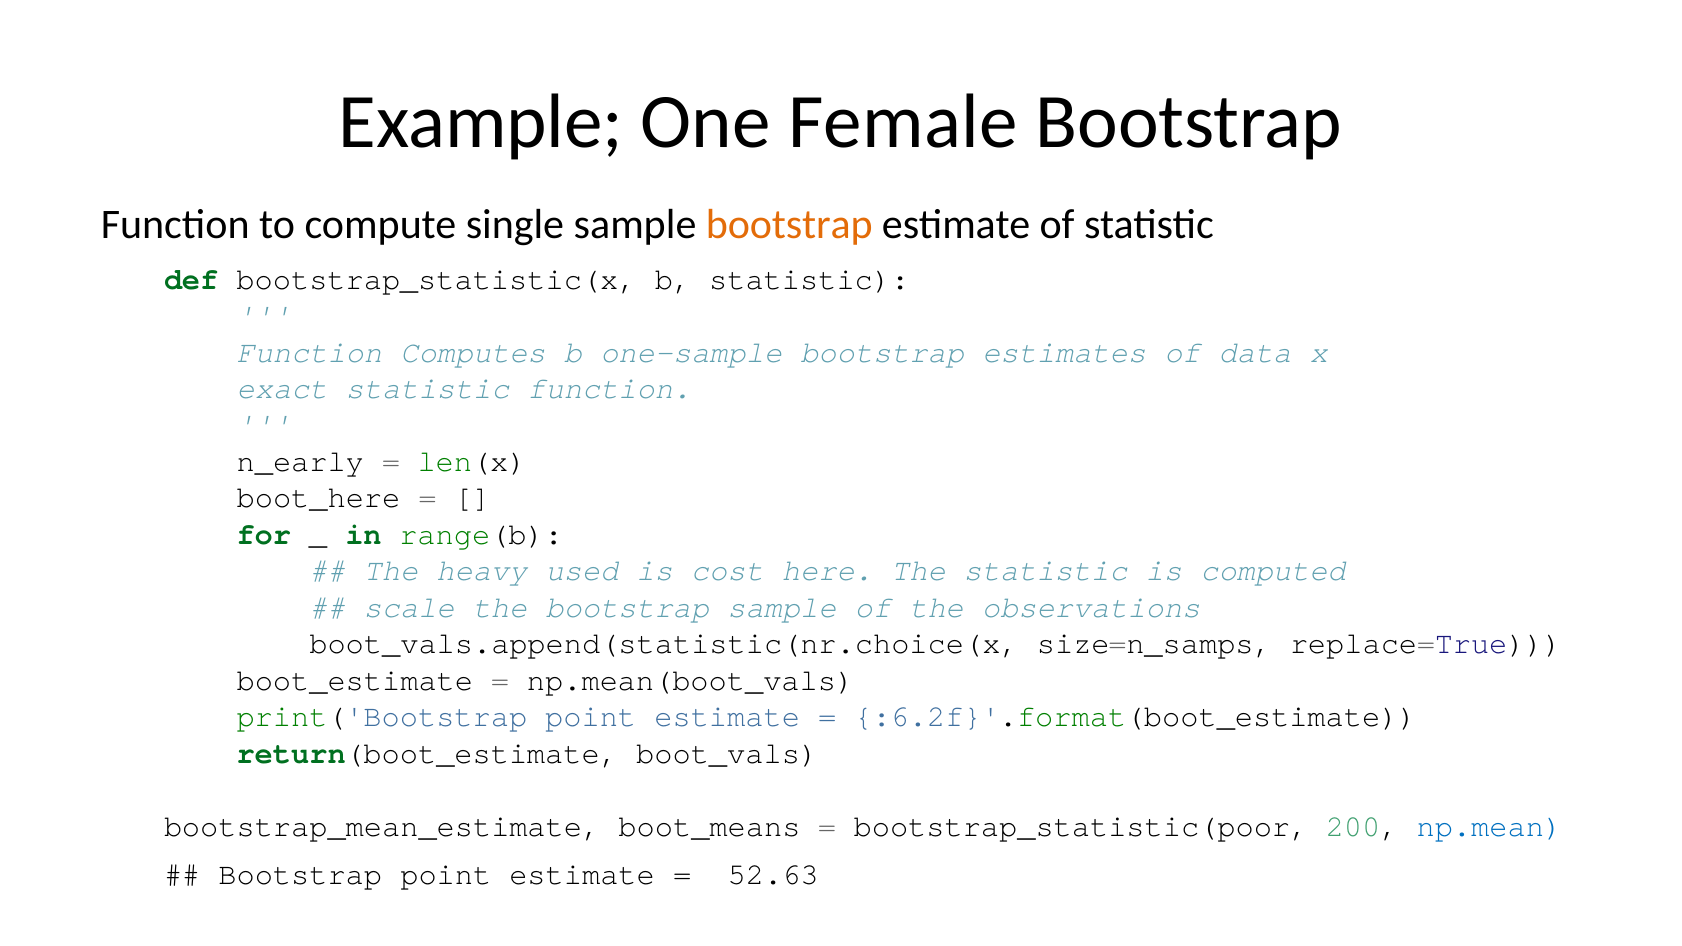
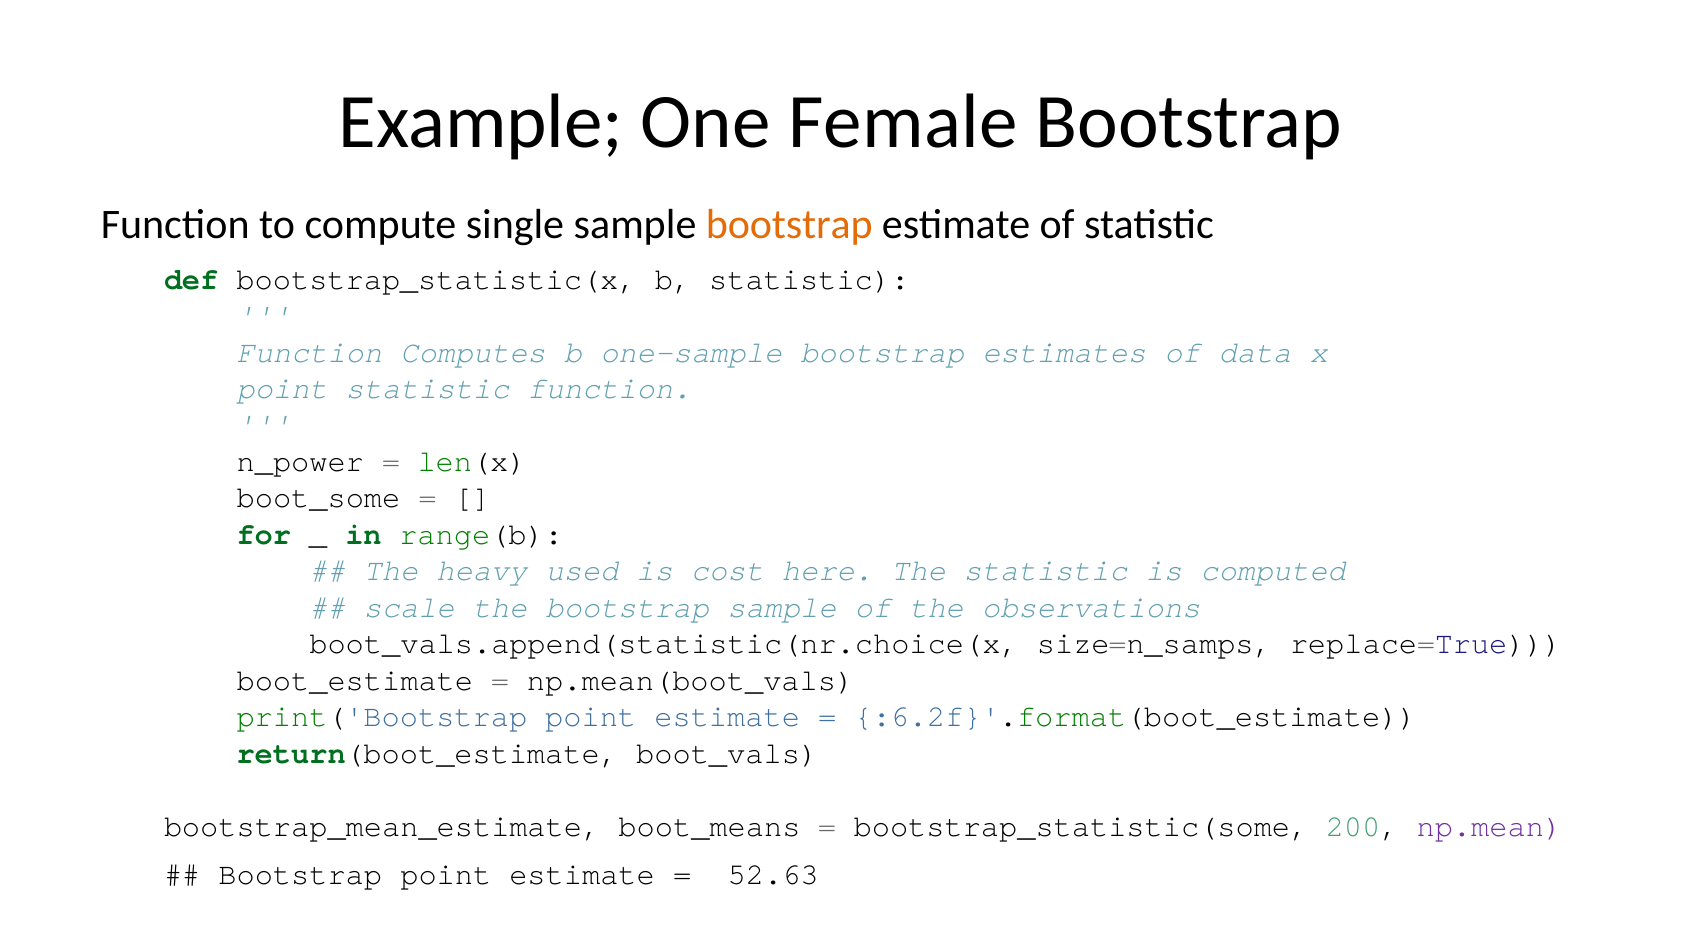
exact: exact -> point (282, 389)
n_early: n_early -> n_power (300, 462)
boot_here: boot_here -> boot_some (319, 498)
bootstrap_statistic(poor: bootstrap_statistic(poor -> bootstrap_statistic(some (1081, 826)
np.mean colour: blue -> purple (1489, 826)
